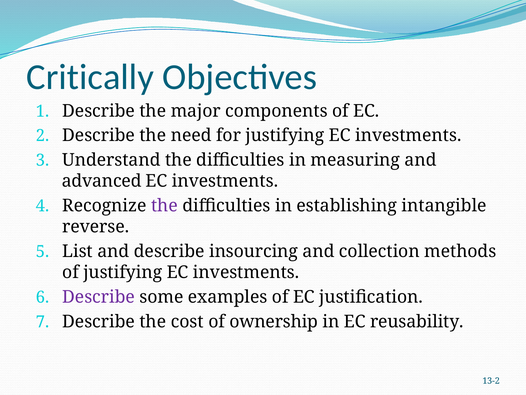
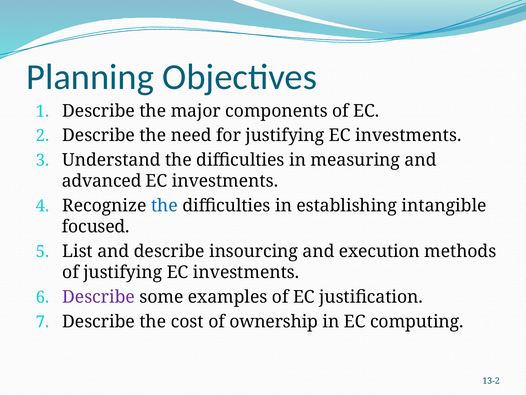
Critically: Critically -> Planning (90, 77)
the colour: purple -> blue (164, 205)
reverse: reverse -> focused (96, 227)
collection: collection -> execution (379, 251)
reusability: reusability -> computing (417, 321)
